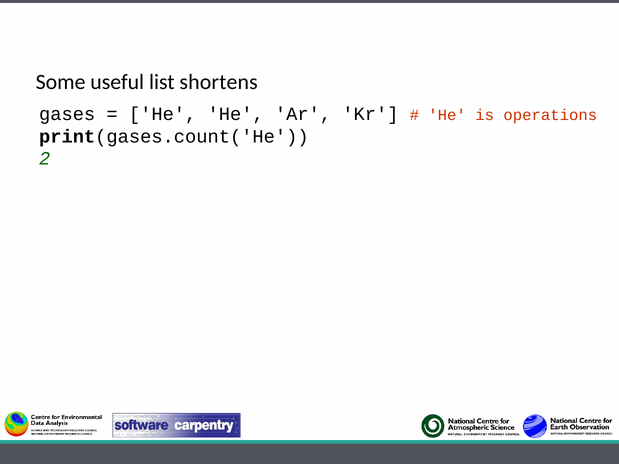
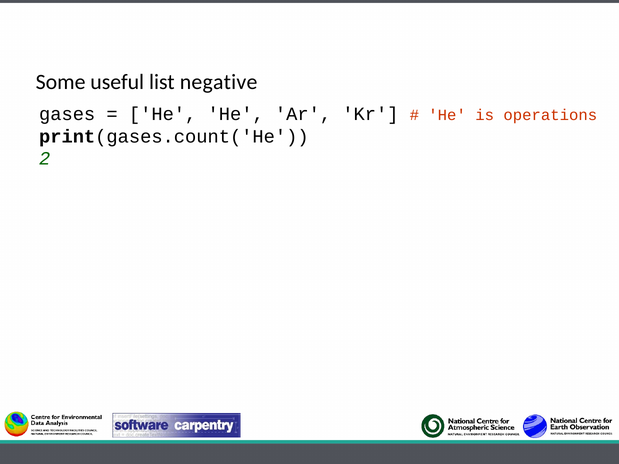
shortens: shortens -> negative (219, 82)
